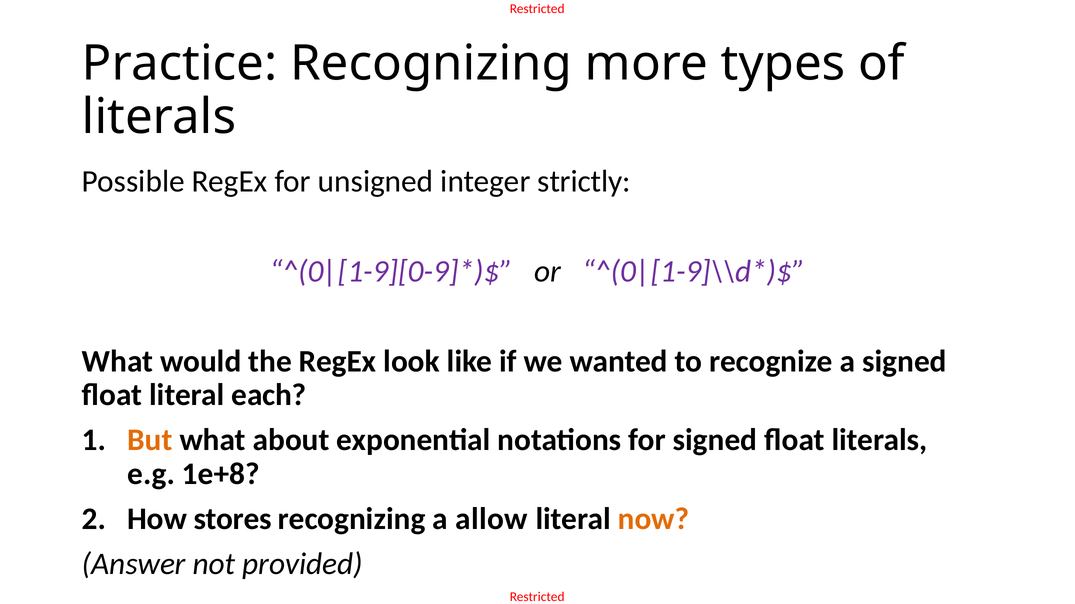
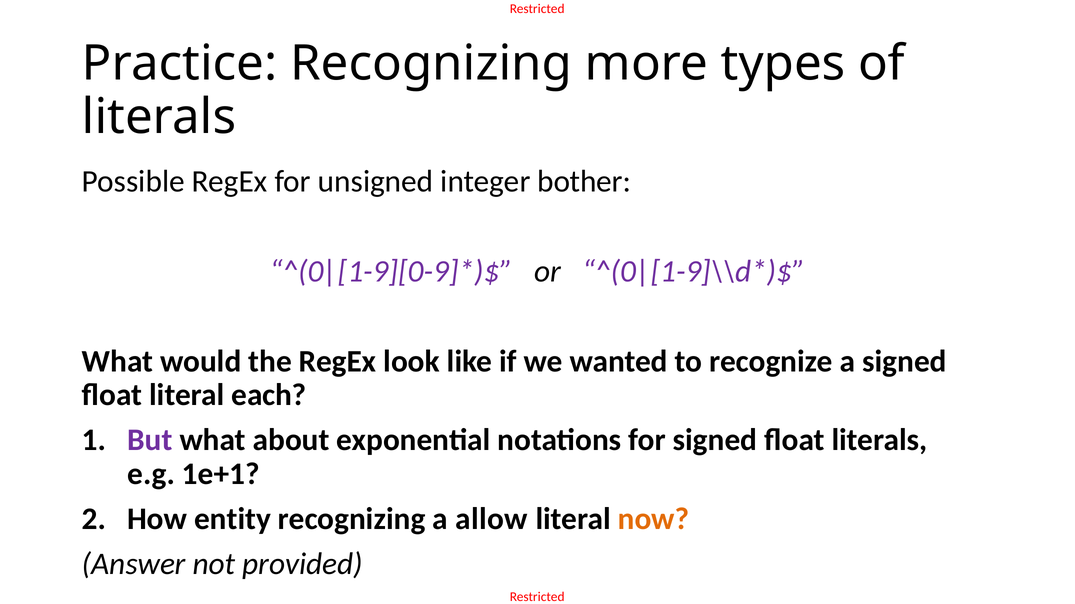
strictly: strictly -> bother (584, 182)
But colour: orange -> purple (150, 440)
1e+8: 1e+8 -> 1e+1 (221, 474)
stores: stores -> entity (233, 519)
